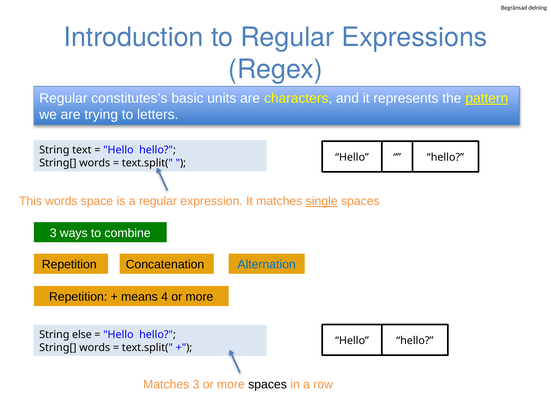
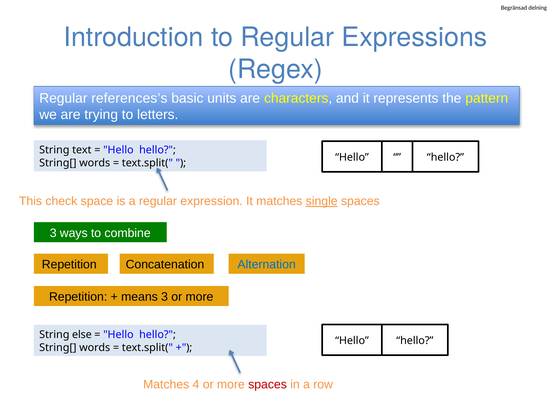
constitutes’s: constitutes’s -> references’s (129, 98)
pattern underline: present -> none (487, 98)
This words: words -> check (61, 201)
means 4: 4 -> 3 (165, 297)
Matches 3: 3 -> 4 (196, 385)
spaces colour: black -> red (268, 385)
